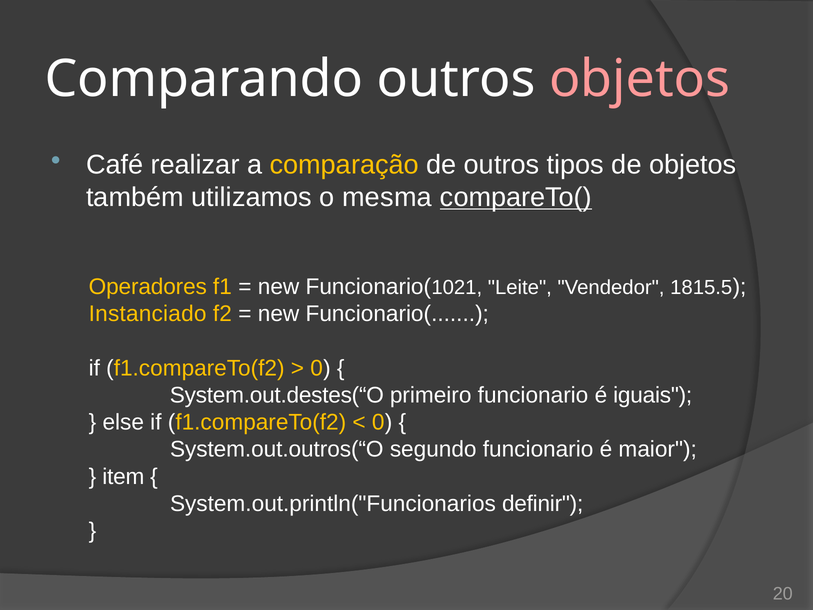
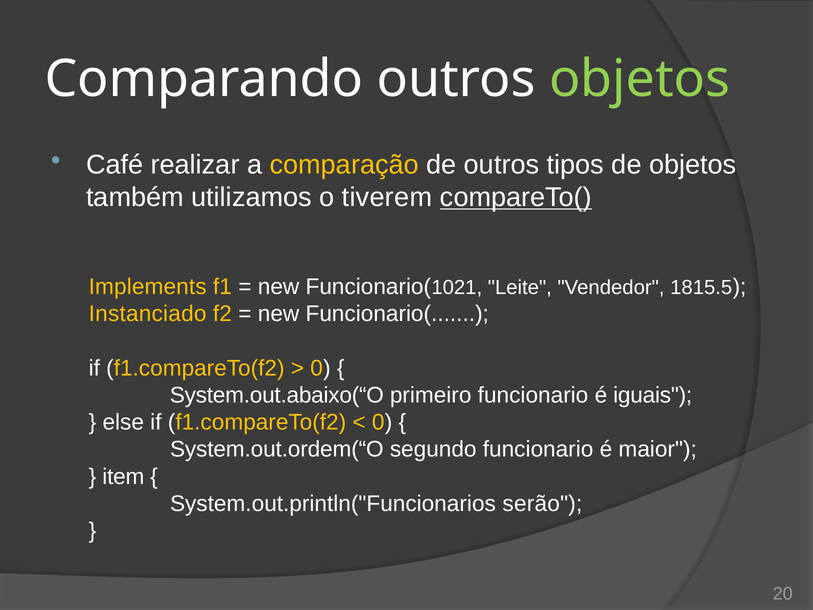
objetos colour: pink -> light green (640, 79)
mesma: mesma -> tiverem (387, 197)
Operadores: Operadores -> Implements (148, 287)
System.out.destes(“O: System.out.destes(“O -> System.out.abaixo(“O (277, 395)
System.out.outros(“O: System.out.outros(“O -> System.out.ordem(“O (277, 449)
definir: definir -> serão (542, 503)
